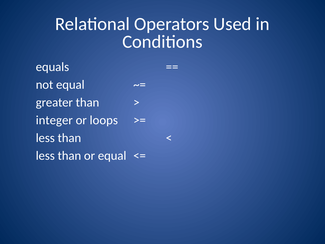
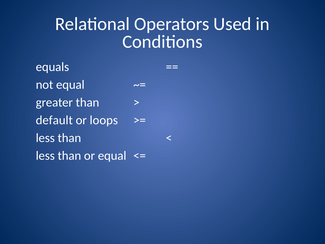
integer: integer -> default (54, 120)
